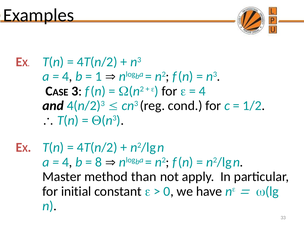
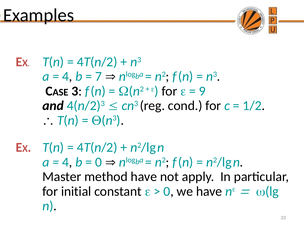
1: 1 -> 7 (99, 77)
4: 4 -> 9 (202, 91)
8: 8 -> 0 (99, 162)
method than: than -> have (144, 177)
